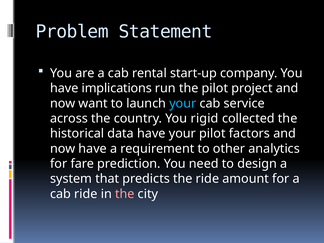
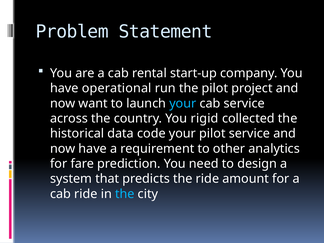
implications: implications -> operational (117, 88)
data have: have -> code (151, 134)
pilot factors: factors -> service (249, 134)
the colour: pink -> light blue (125, 194)
